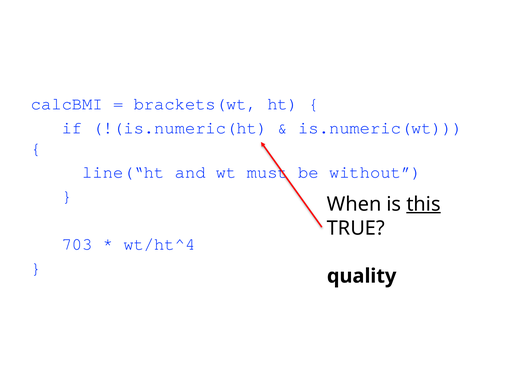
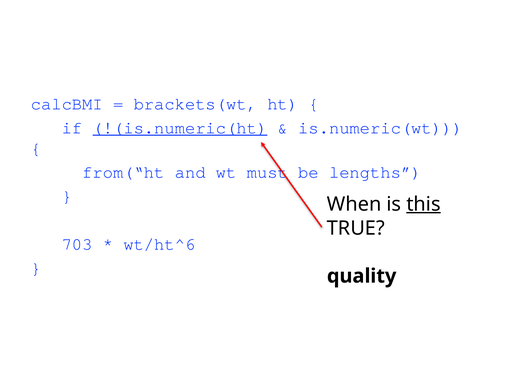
!(is.numeric(ht underline: none -> present (180, 128)
line(“ht: line(“ht -> from(“ht (123, 173)
without: without -> lengths (375, 173)
wt/ht^4: wt/ht^4 -> wt/ht^6 (159, 244)
